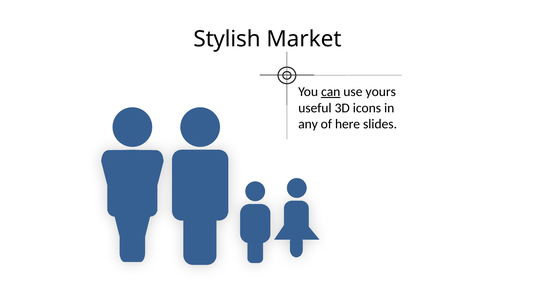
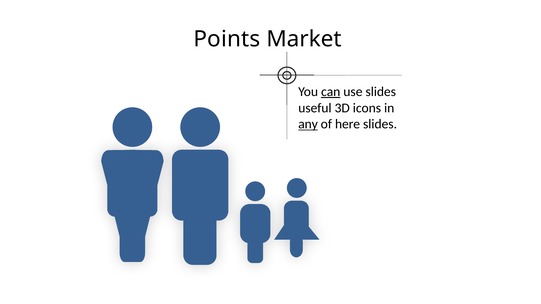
Stylish: Stylish -> Points (227, 39)
use yours: yours -> slides (381, 92)
any underline: none -> present (308, 124)
